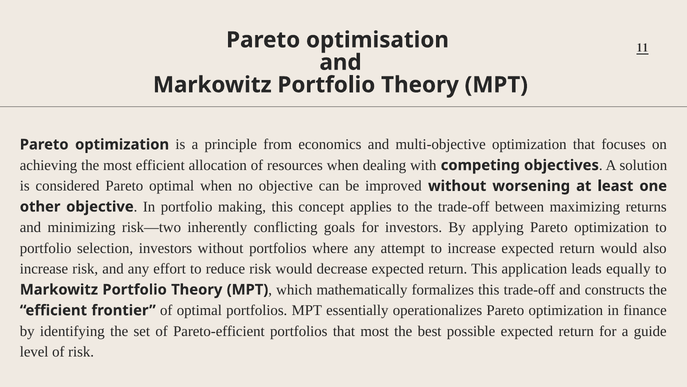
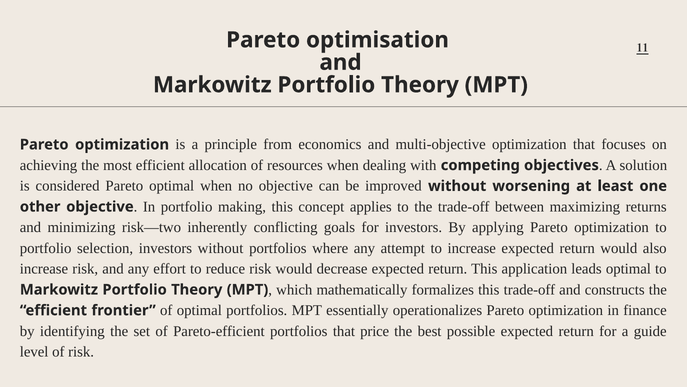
leads equally: equally -> optimal (628, 269)
that most: most -> price (375, 331)
